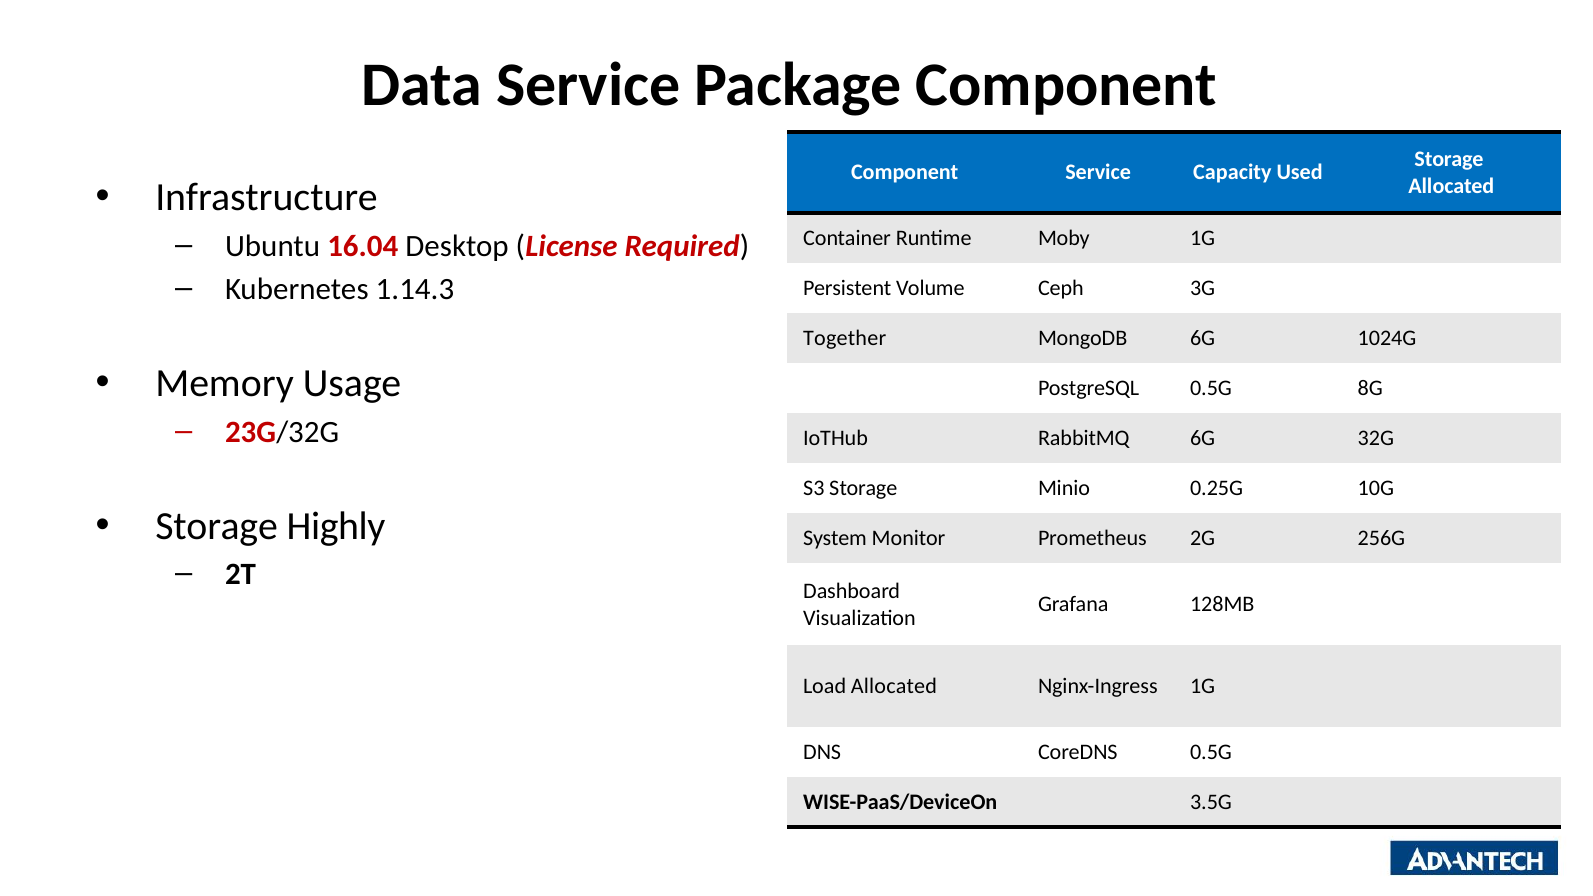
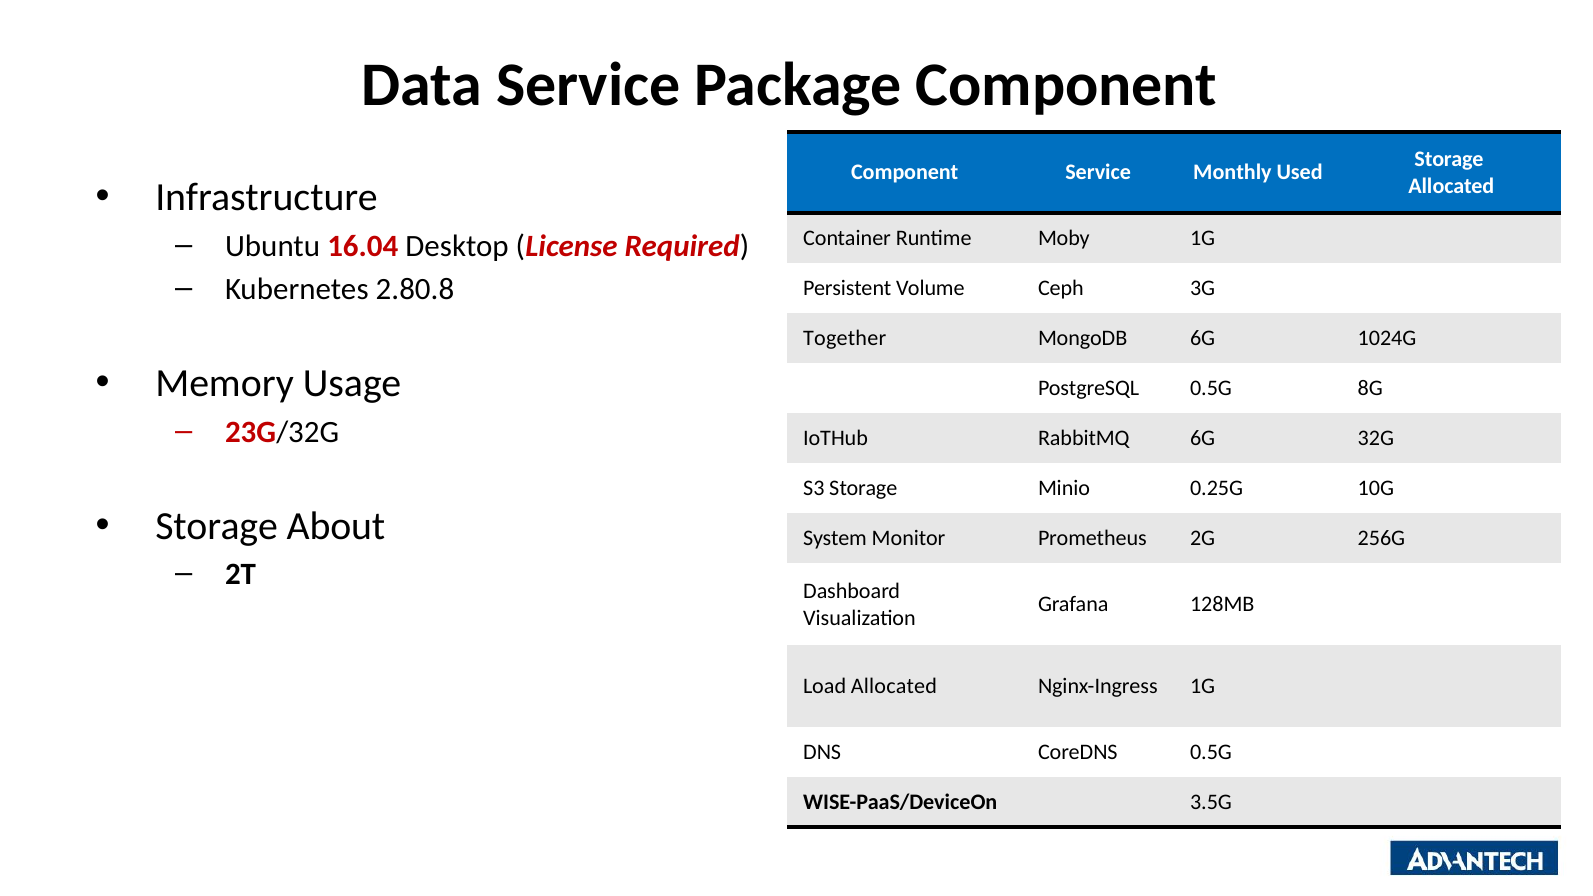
Capacity: Capacity -> Monthly (1232, 173)
1.14.3: 1.14.3 -> 2.80.8 (415, 289)
Highly: Highly -> About (336, 526)
